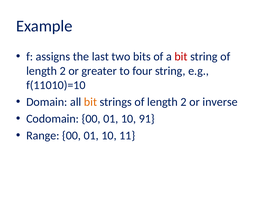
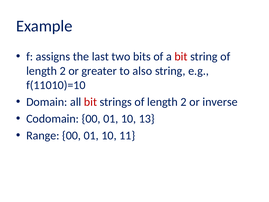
four: four -> also (142, 71)
bit colour: orange -> red (90, 102)
91: 91 -> 13 (147, 119)
